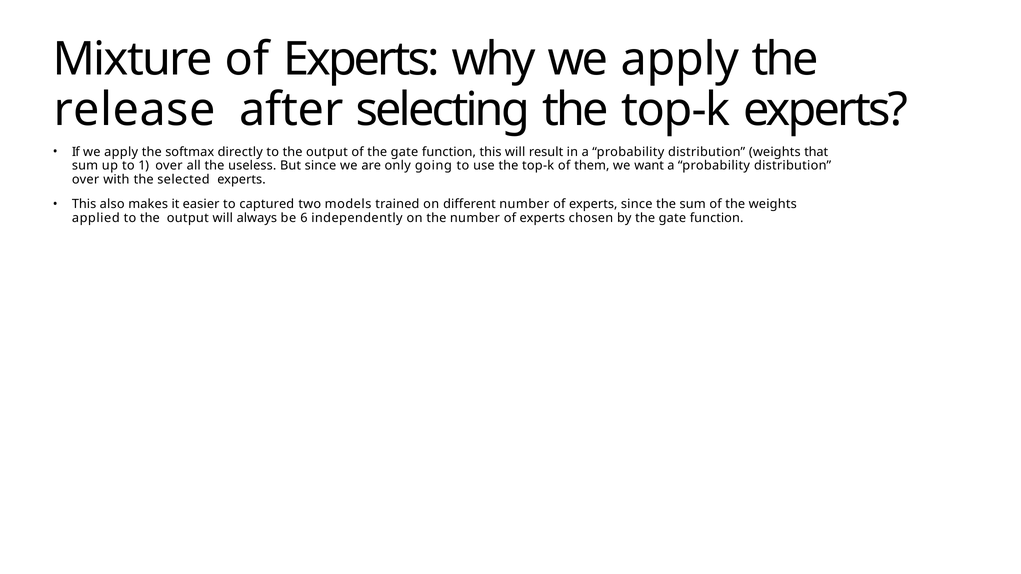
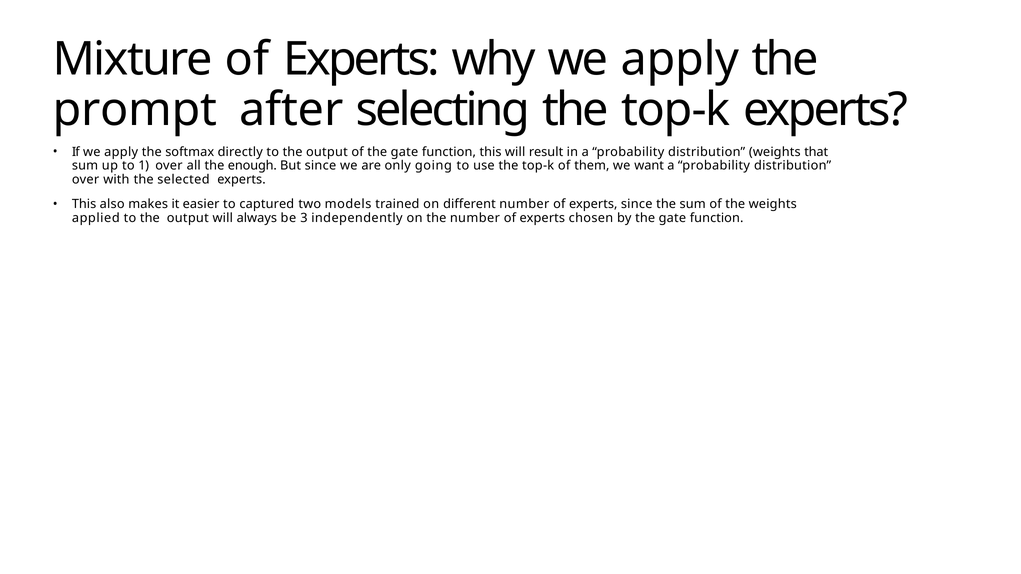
release: release -> prompt (135, 110)
useless: useless -> enough (252, 166)
6: 6 -> 3 (304, 218)
